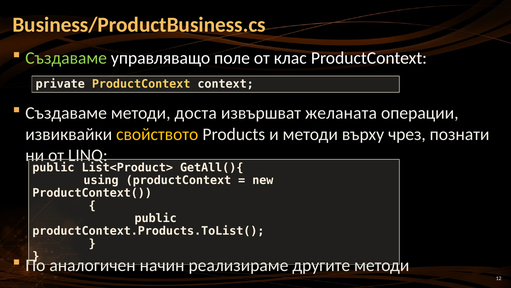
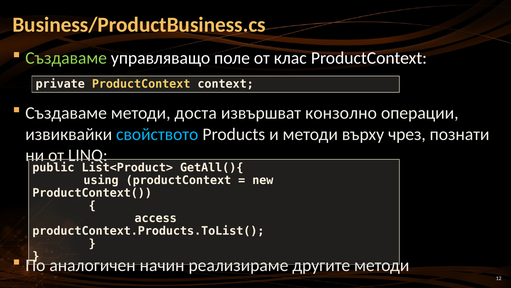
желаната: желаната -> конзолно (341, 113)
свойството colour: yellow -> light blue (157, 134)
public: public -> access (156, 218)
